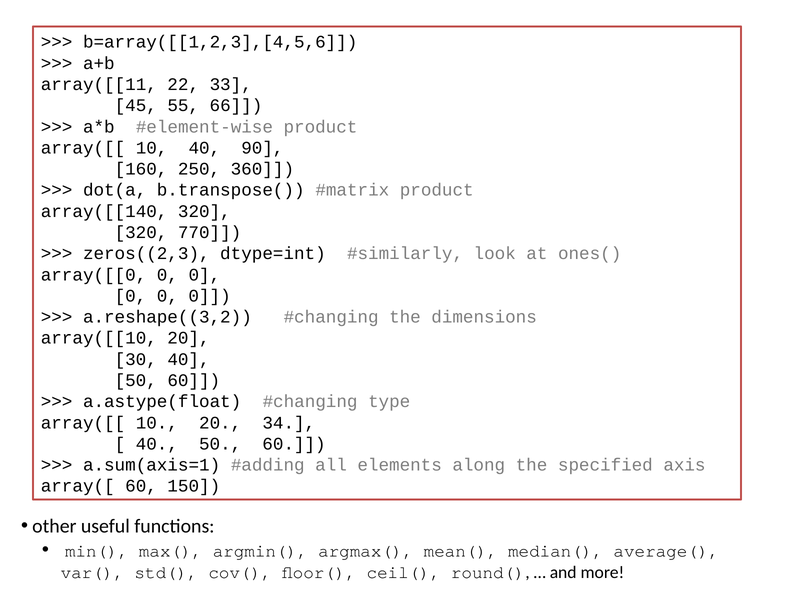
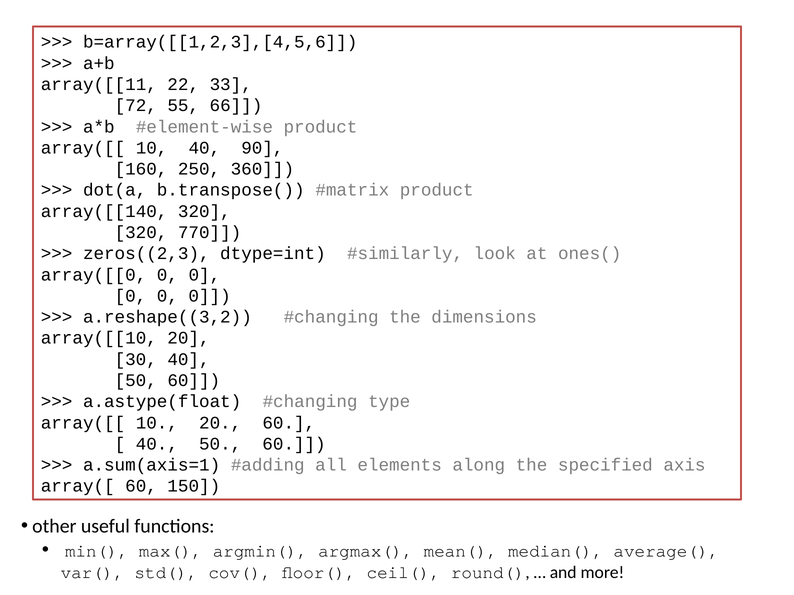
45: 45 -> 72 (136, 106)
20 34: 34 -> 60 (289, 423)
